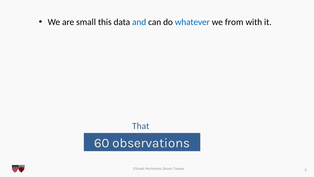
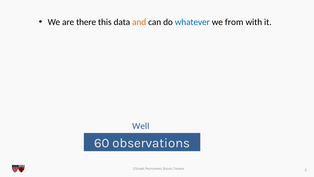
small: small -> there (86, 22)
and colour: blue -> orange (139, 22)
That: That -> Well (141, 126)
